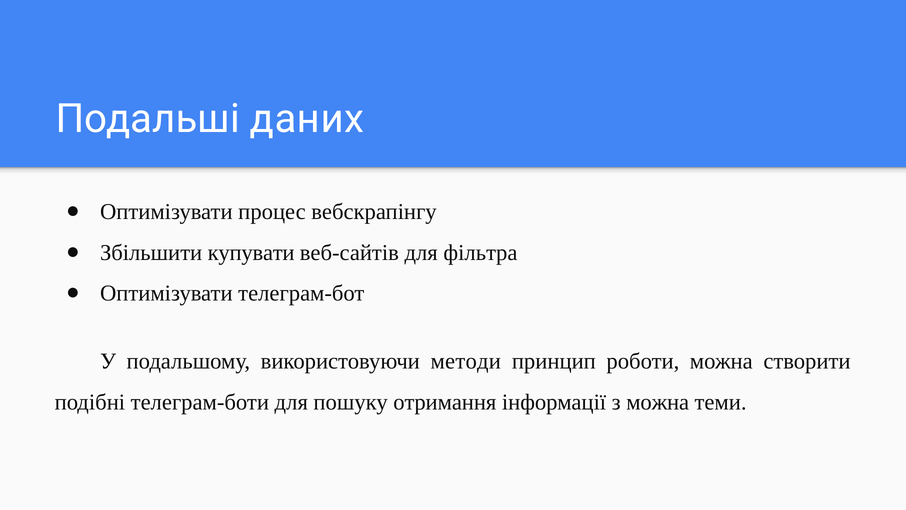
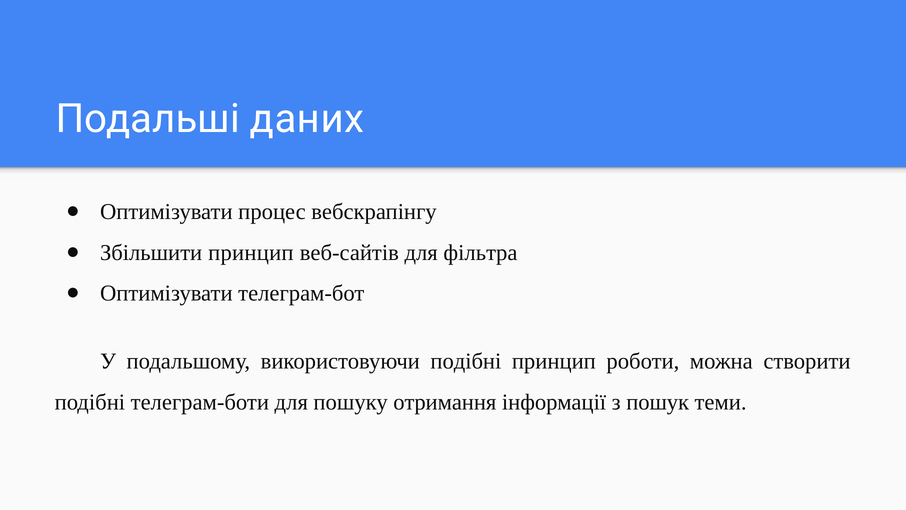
Збільшити купувати: купувати -> принцип (251, 252)
використовуючи методи: методи -> подібні (466, 361)
з можна: можна -> пошук (658, 402)
